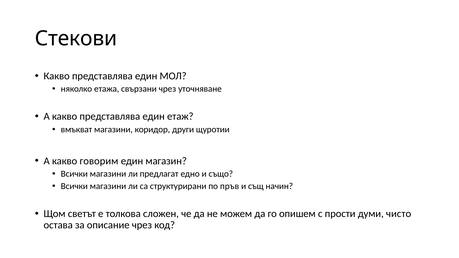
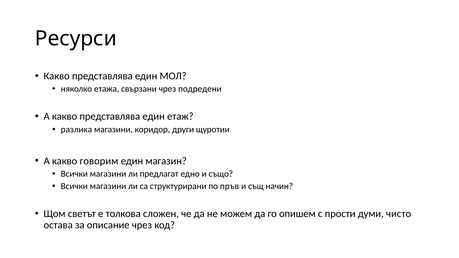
Стекови: Стекови -> Ресурси (76, 39)
уточняване: уточняване -> подредени (200, 89)
вмъкват: вмъкват -> разлика (76, 130)
